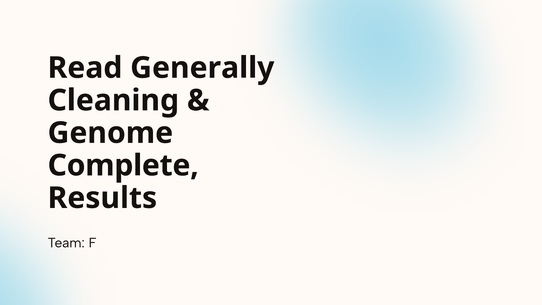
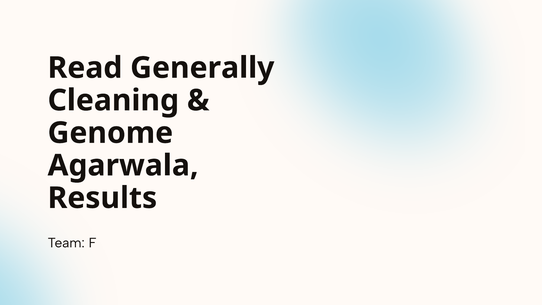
Complete: Complete -> Agarwala (123, 165)
